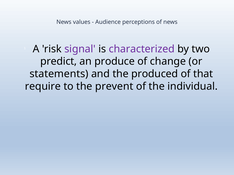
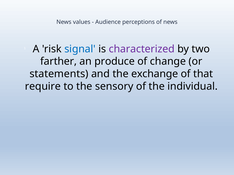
signal colour: purple -> blue (80, 49)
predict: predict -> farther (59, 62)
produced: produced -> exchange (155, 74)
prevent: prevent -> sensory (114, 87)
